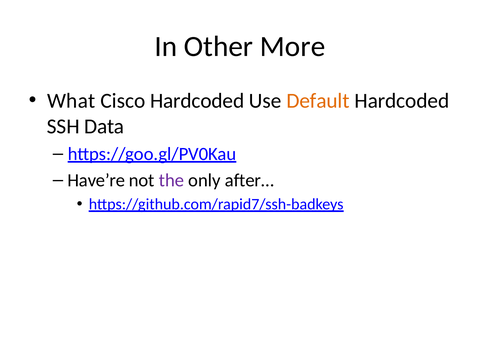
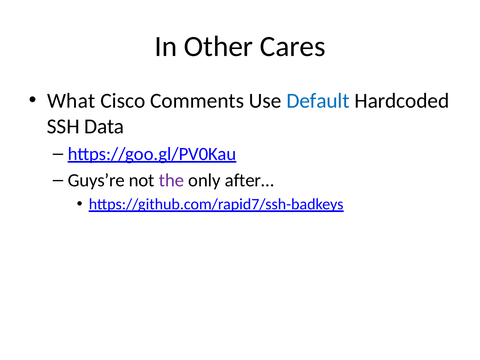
More: More -> Cares (293, 46)
Cisco Hardcoded: Hardcoded -> Comments (197, 101)
Default colour: orange -> blue (318, 101)
Have’re: Have’re -> Guys’re (96, 180)
